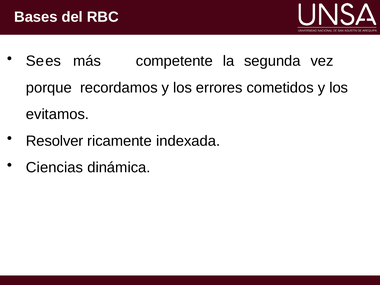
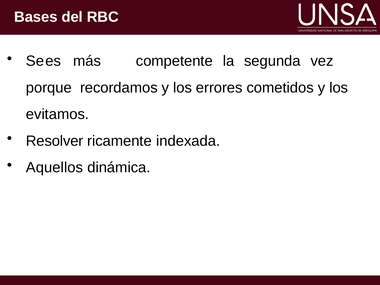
Ciencias: Ciencias -> Aquellos (55, 168)
